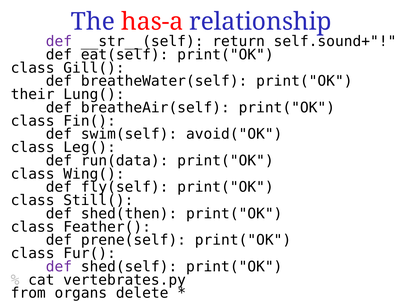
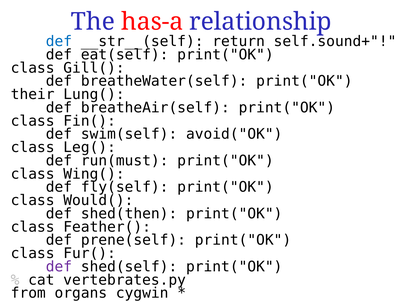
def colour: purple -> blue (59, 41)
run(data: run(data -> run(must (125, 161)
Still(: Still( -> Would( (98, 201)
delete: delete -> cygwin (142, 293)
